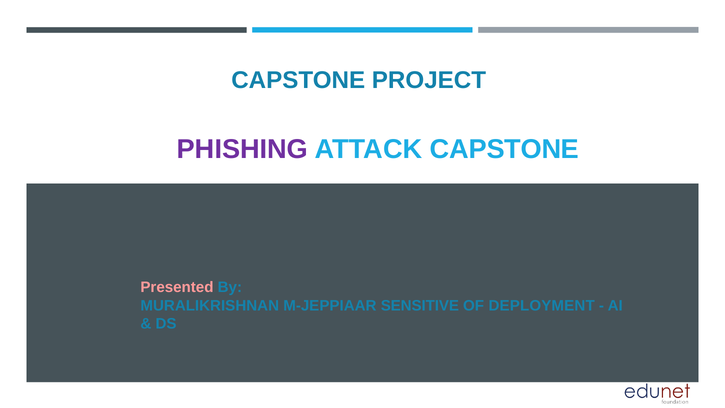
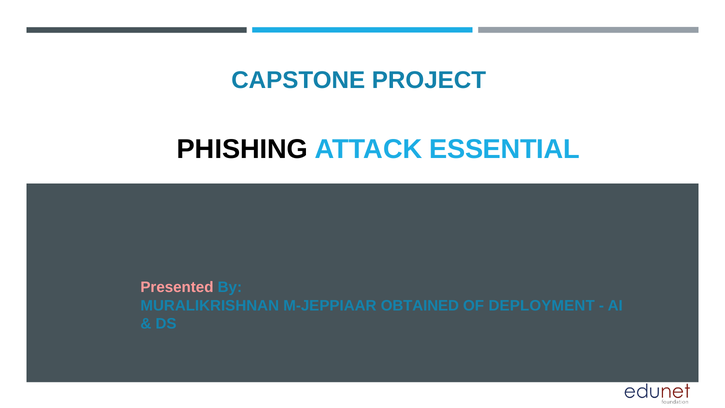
PHISHING colour: purple -> black (242, 149)
ATTACK CAPSTONE: CAPSTONE -> ESSENTIAL (504, 149)
SENSITIVE: SENSITIVE -> OBTAINED (420, 305)
